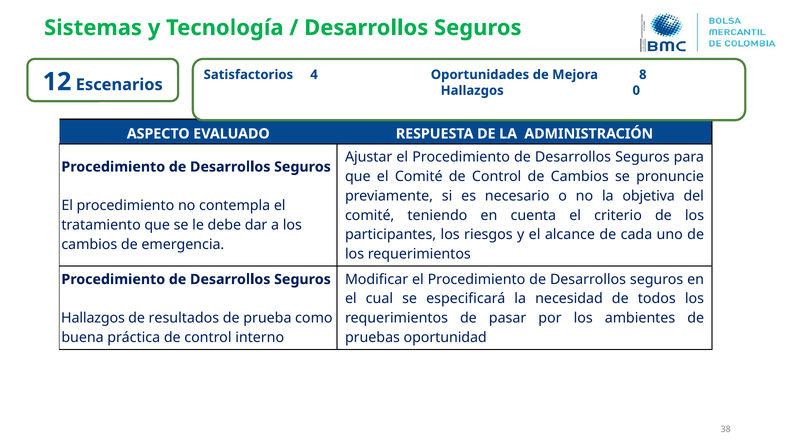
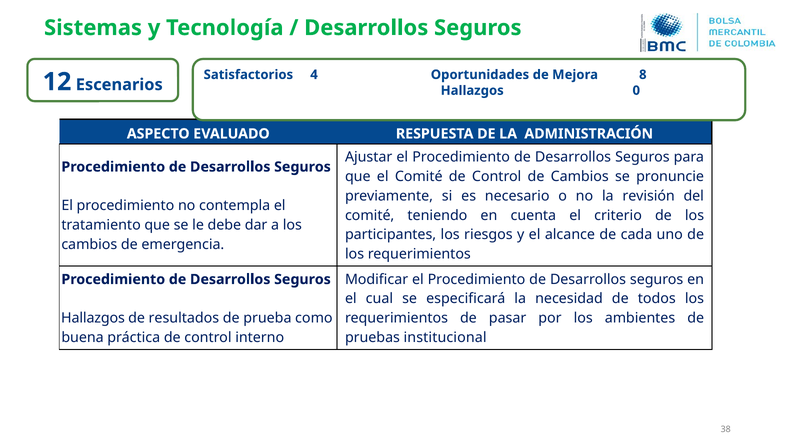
objetiva: objetiva -> revisión (649, 196)
oportunidad: oportunidad -> institucional (445, 337)
